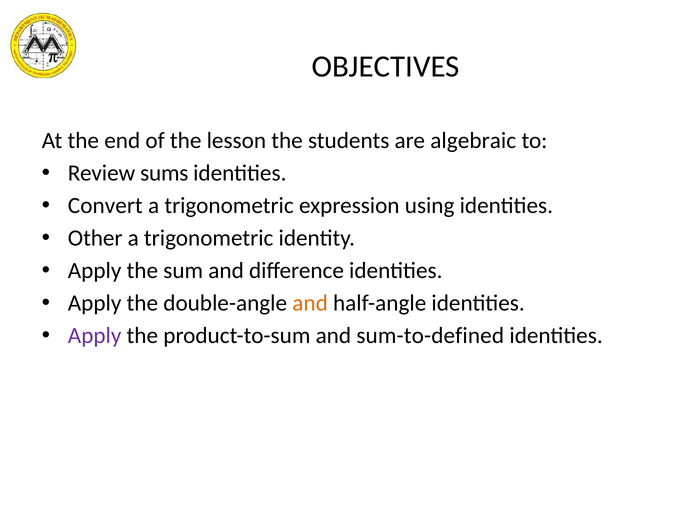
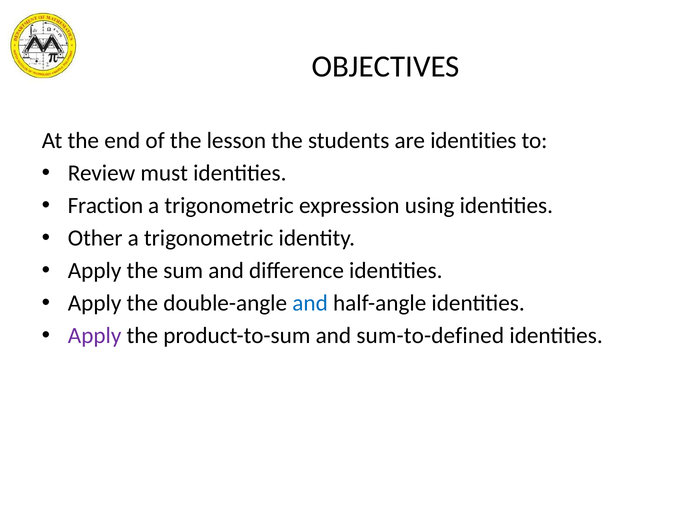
are algebraic: algebraic -> identities (473, 141)
sums: sums -> must (164, 173)
Convert: Convert -> Fraction (105, 206)
and colour: orange -> blue (310, 303)
